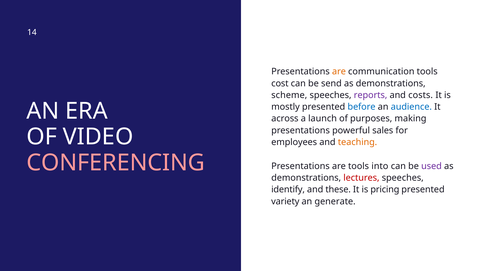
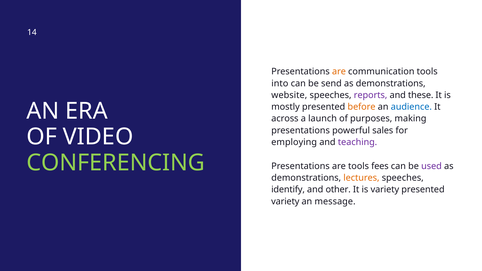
cost: cost -> into (280, 83)
scheme: scheme -> website (289, 95)
costs: costs -> these (421, 95)
before colour: blue -> orange (362, 107)
employees: employees -> employing (294, 142)
teaching colour: orange -> purple (358, 142)
CONFERENCING colour: pink -> light green (116, 163)
into: into -> fees (380, 166)
lectures colour: red -> orange (361, 178)
these: these -> other (338, 190)
is pricing: pricing -> variety (385, 190)
generate: generate -> message (335, 201)
